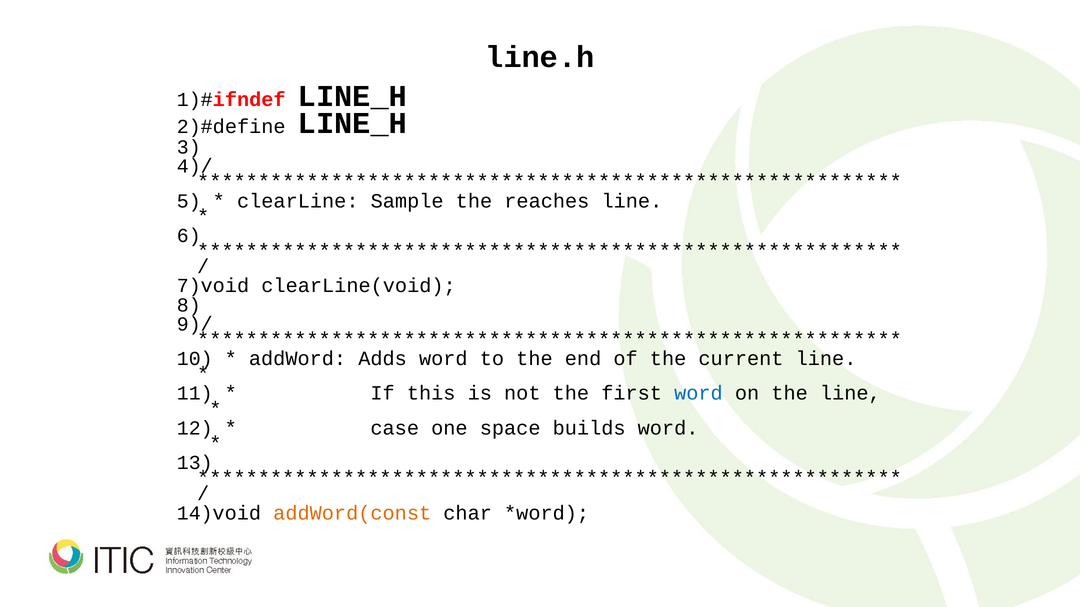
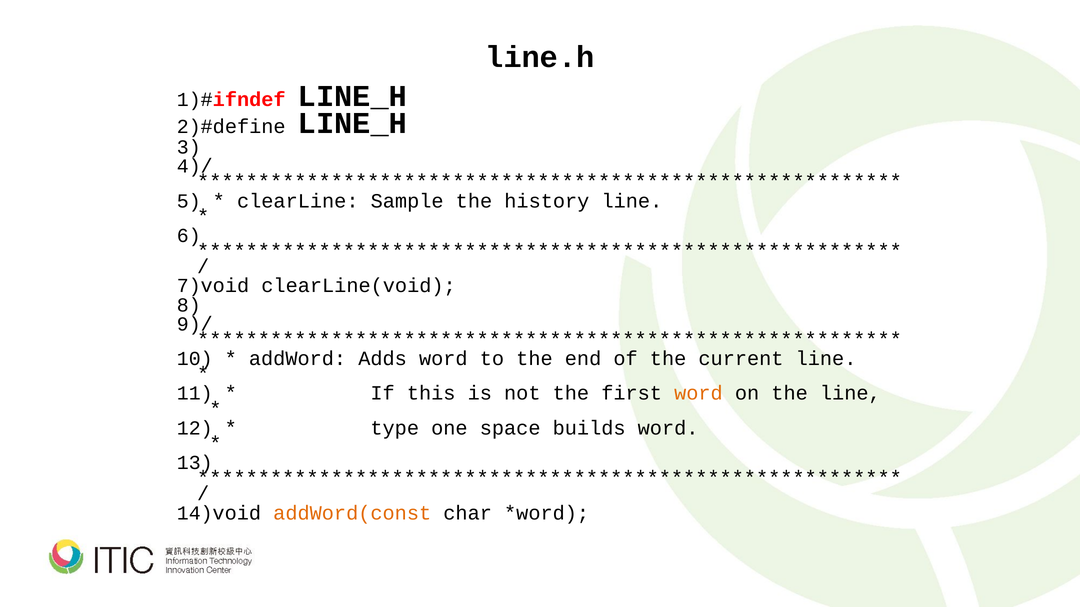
reaches: reaches -> history (547, 201)
word colour: blue -> orange (698, 394)
case: case -> type (395, 428)
